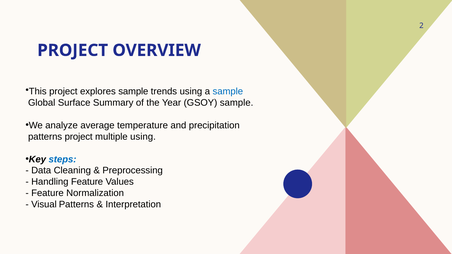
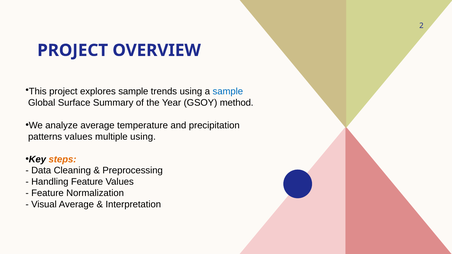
GSOY sample: sample -> method (237, 103)
patterns project: project -> values (79, 137)
steps colour: blue -> orange (63, 159)
Visual Patterns: Patterns -> Average (76, 205)
